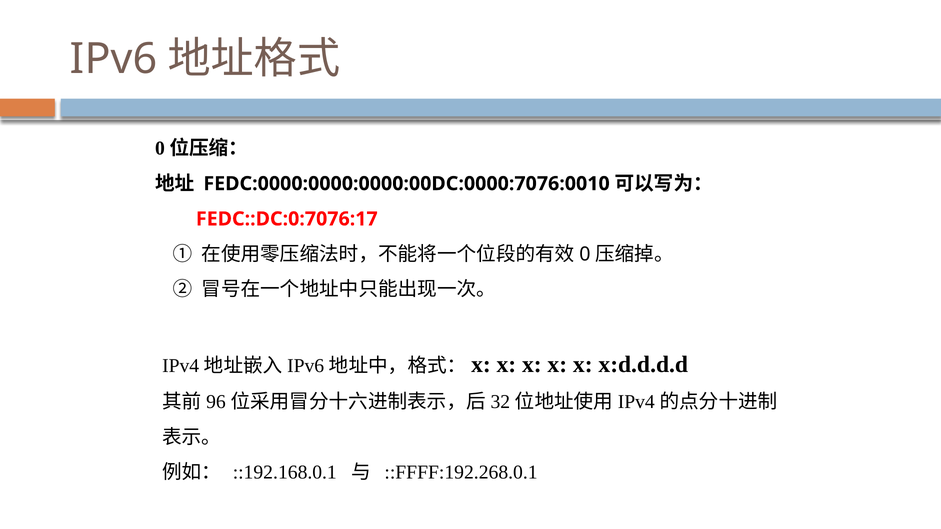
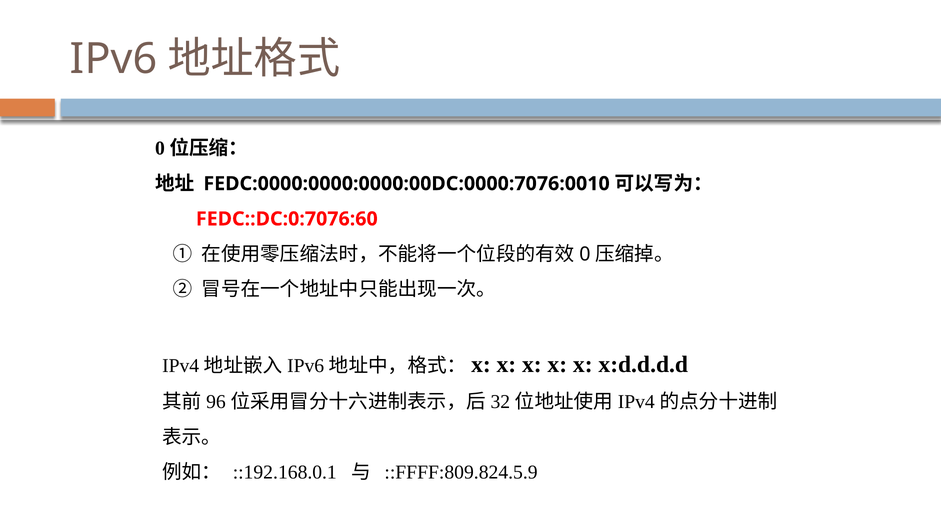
FEDC::DC:0:7076:17: FEDC::DC:0:7076:17 -> FEDC::DC:0:7076:60 (287, 219)
::FFFF:192.268.0.1: ::FFFF:192.268.0.1 -> ::FFFF:809.824.5.9 (461, 473)
